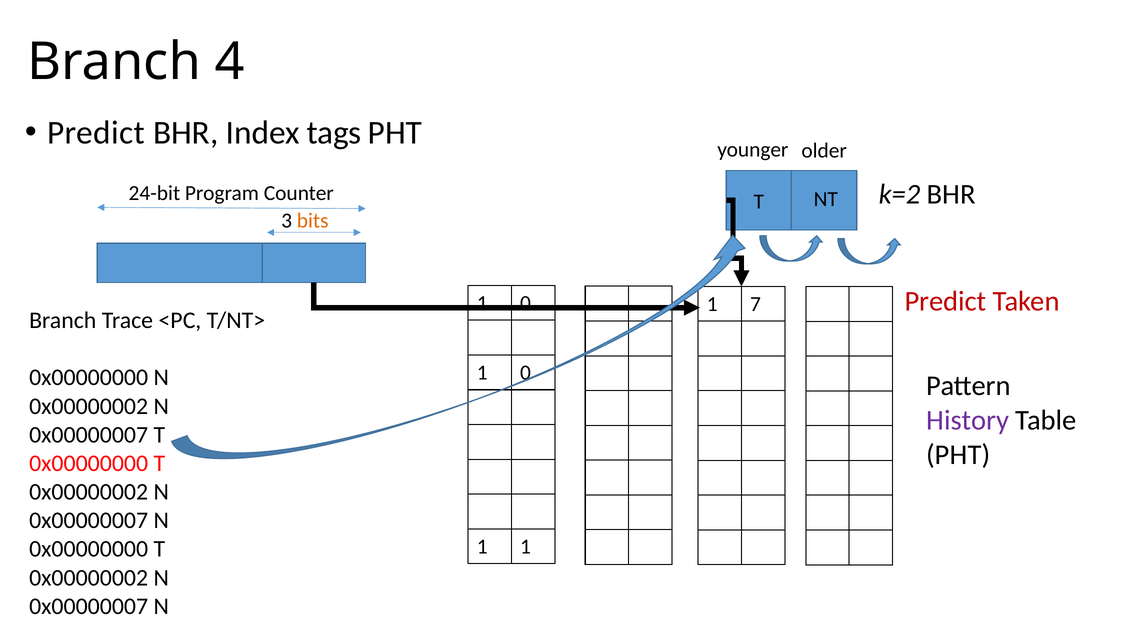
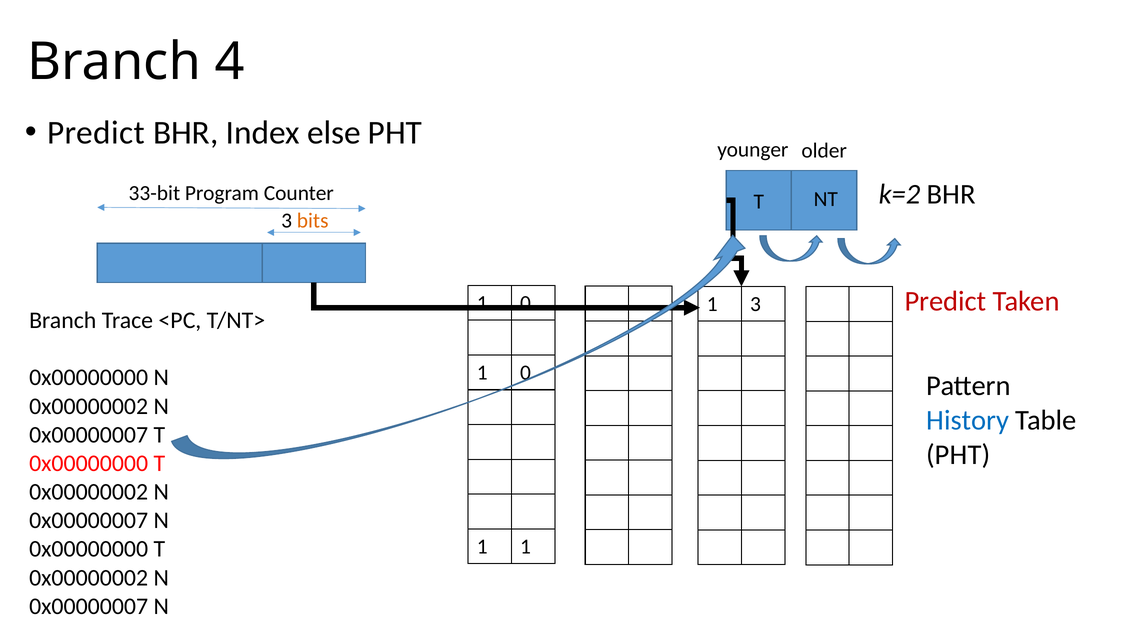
tags: tags -> else (334, 133)
24-bit: 24-bit -> 33-bit (154, 193)
7: 7 -> 3 (755, 304)
History colour: purple -> blue (968, 420)
